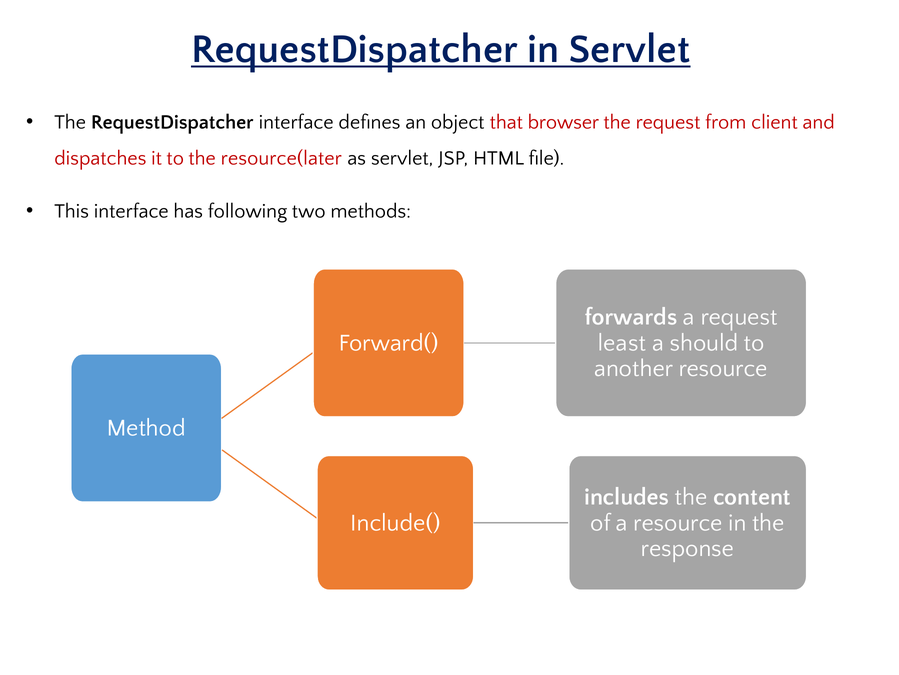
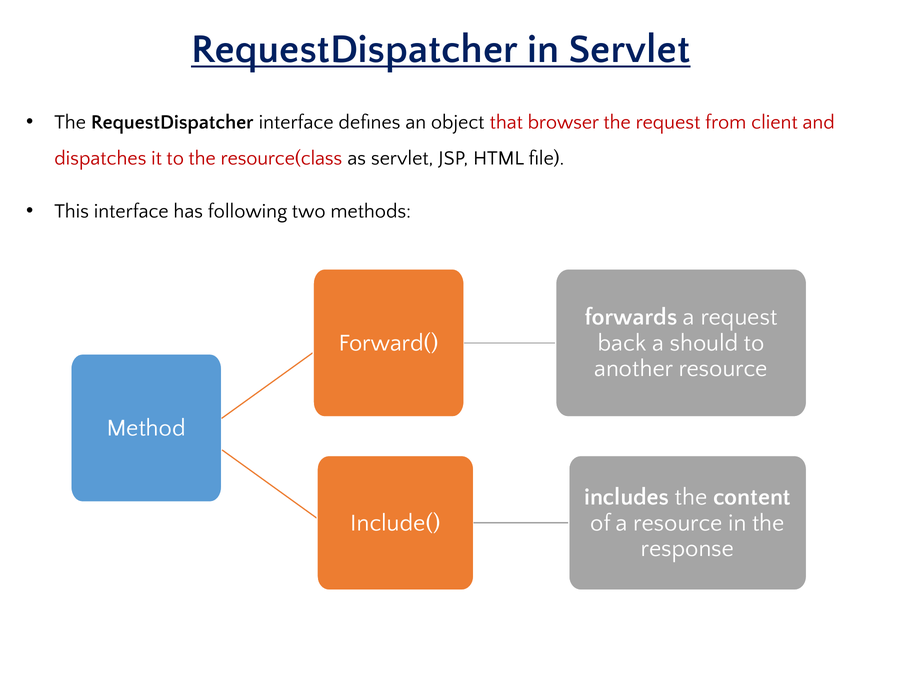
resource(later: resource(later -> resource(class (281, 158)
least: least -> back (622, 342)
